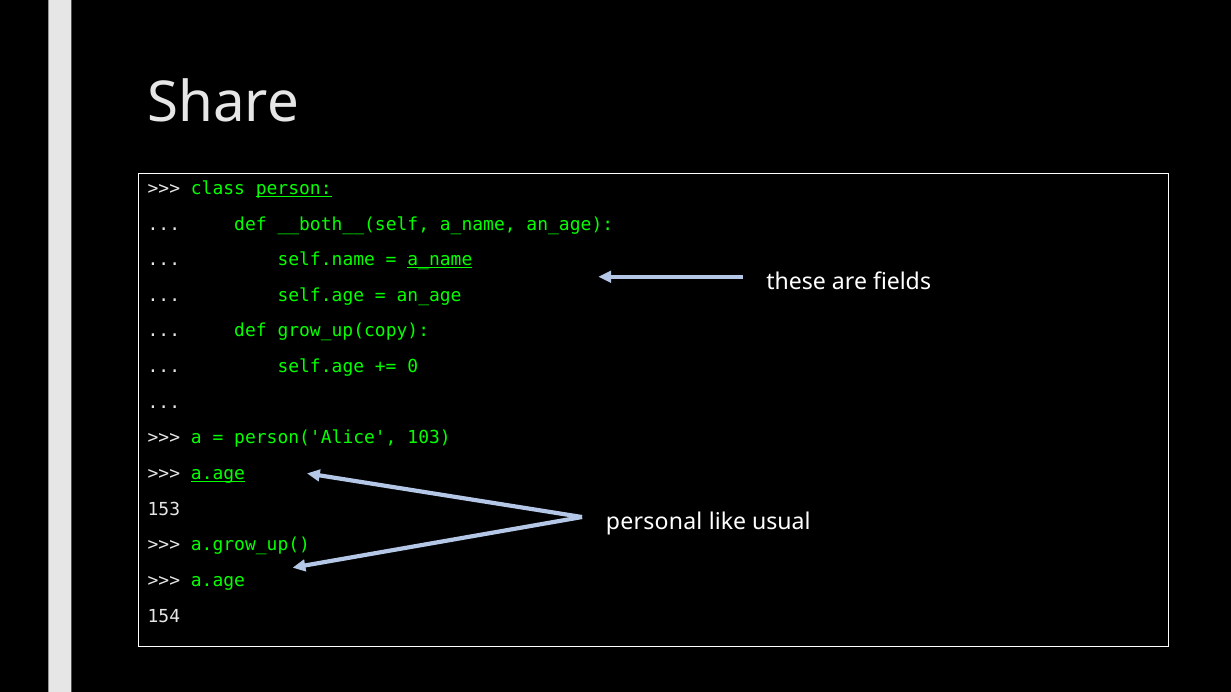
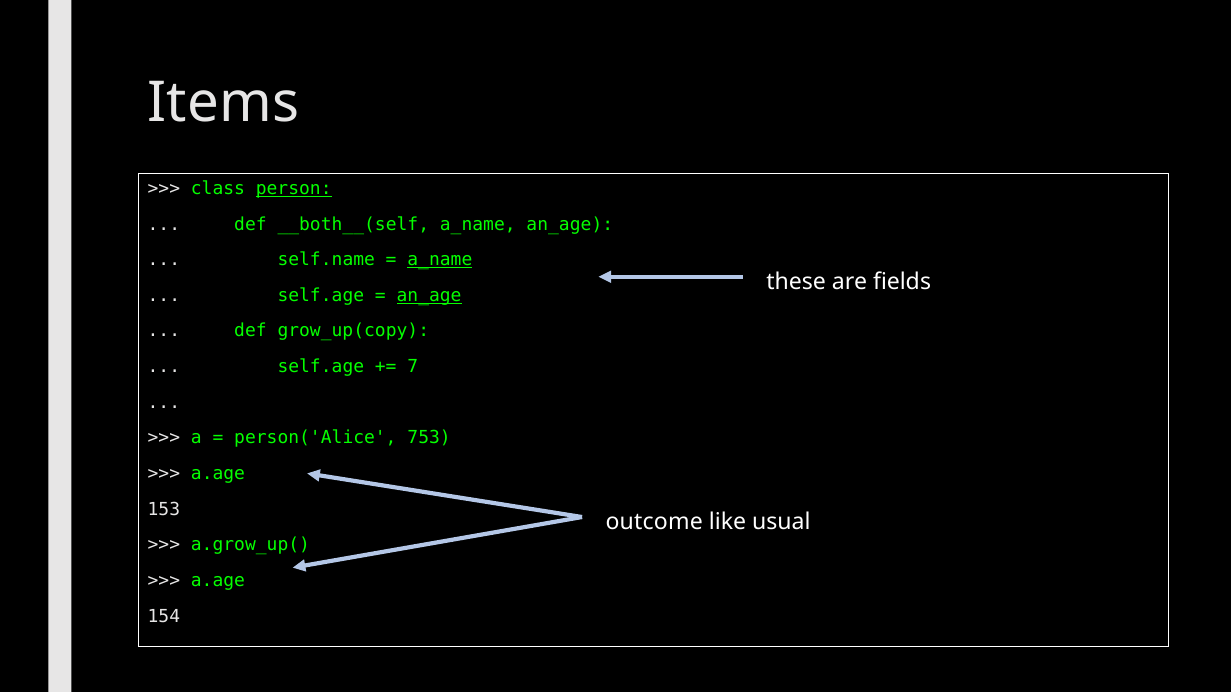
Share: Share -> Items (224, 103)
an_age underline: none -> present (429, 296)
0: 0 -> 7 (413, 367)
103: 103 -> 753 (429, 438)
a.age underline: present -> none (218, 474)
personal: personal -> outcome (654, 522)
